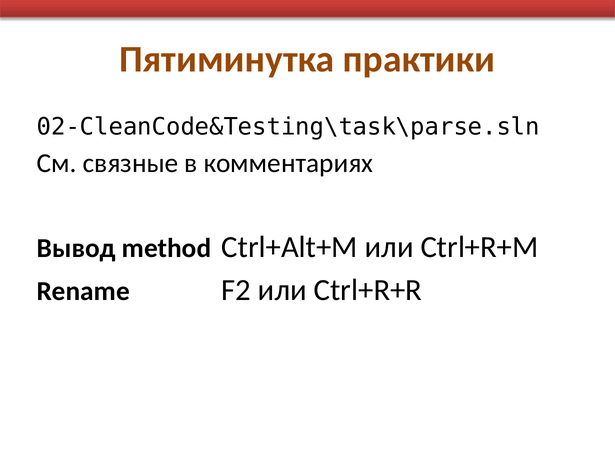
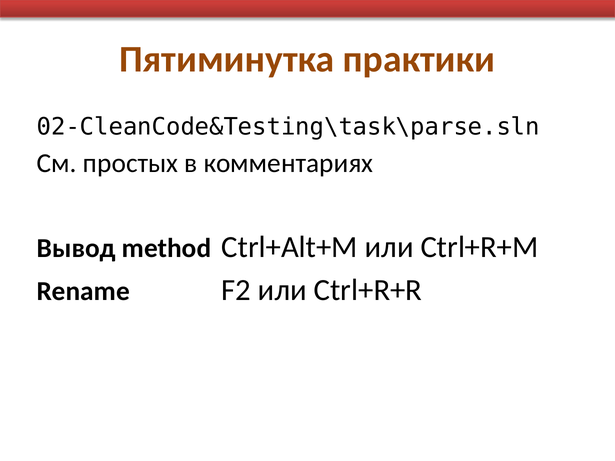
связные: связные -> простых (131, 163)
